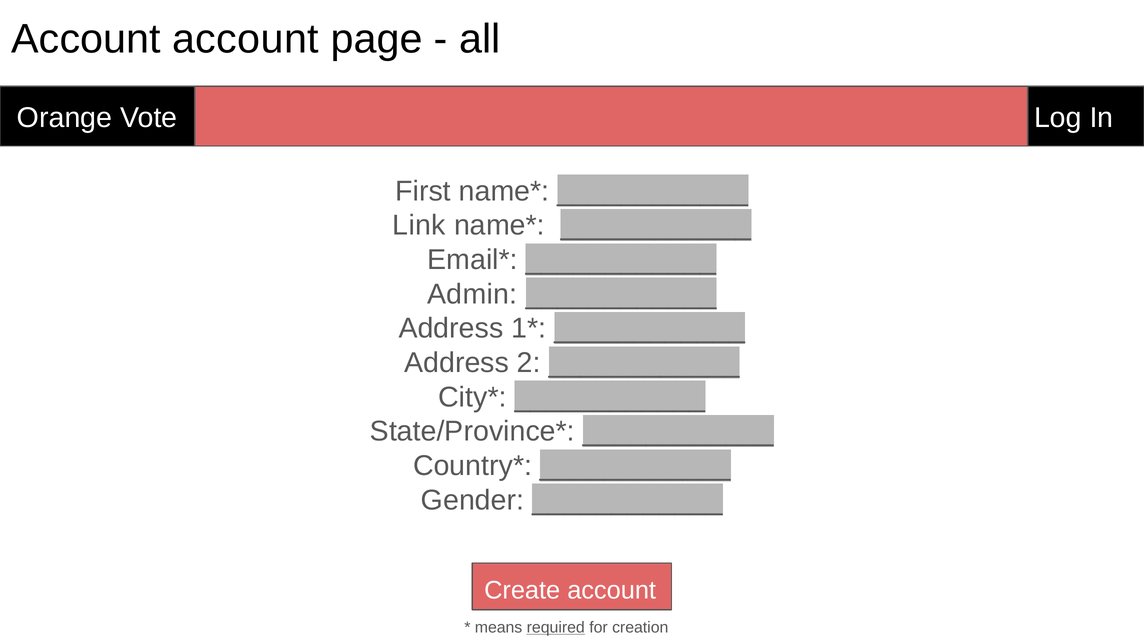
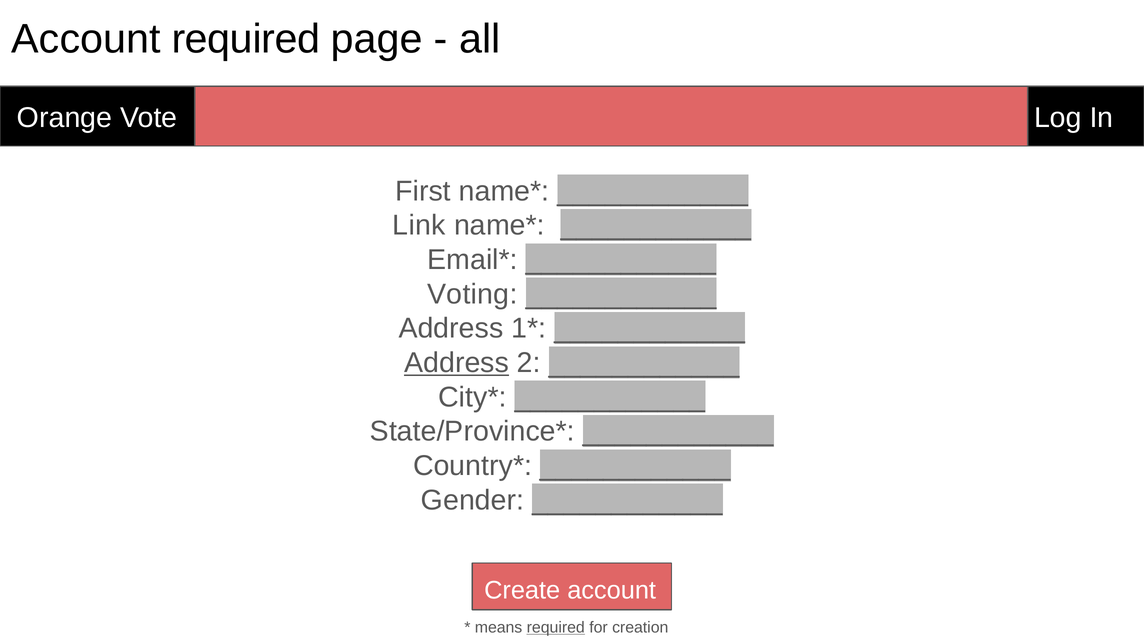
Account account: account -> required (246, 39)
Admin: Admin -> Voting (472, 294)
Address underline: none -> present (457, 363)
